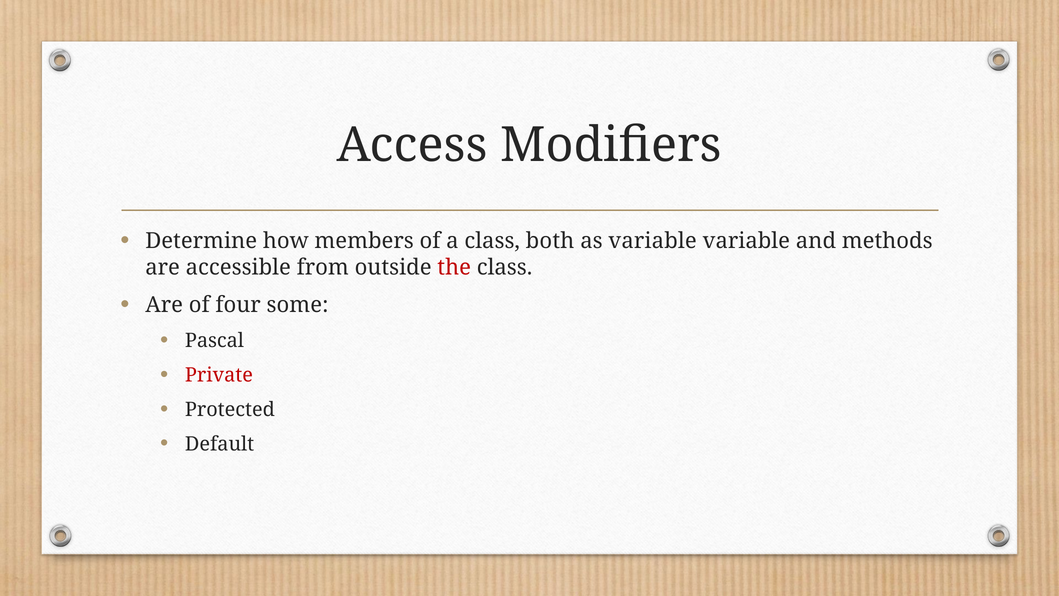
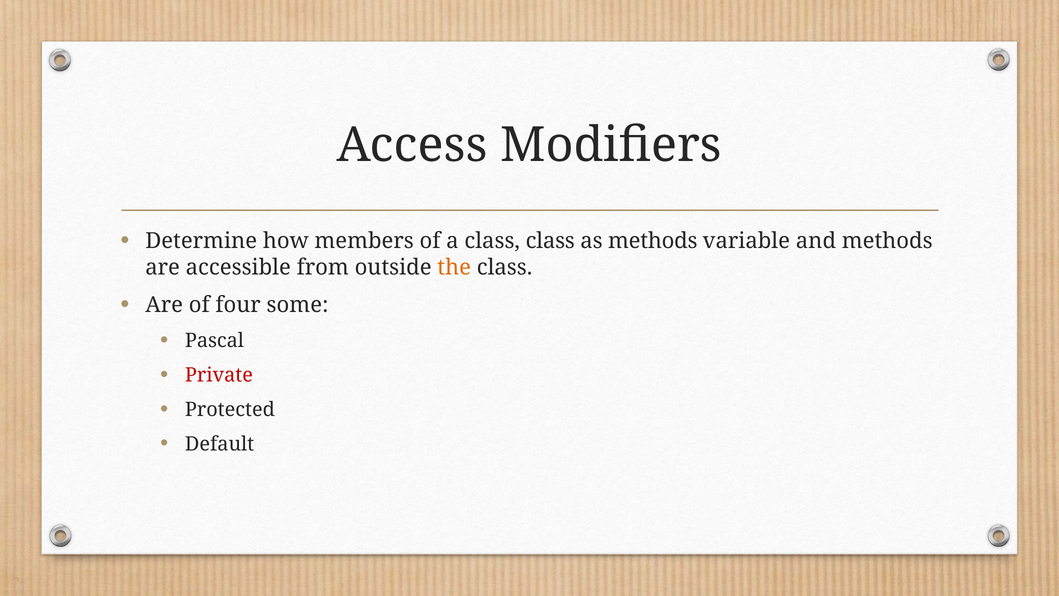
class both: both -> class (550, 241)
as variable: variable -> methods (653, 241)
the colour: red -> orange (454, 267)
